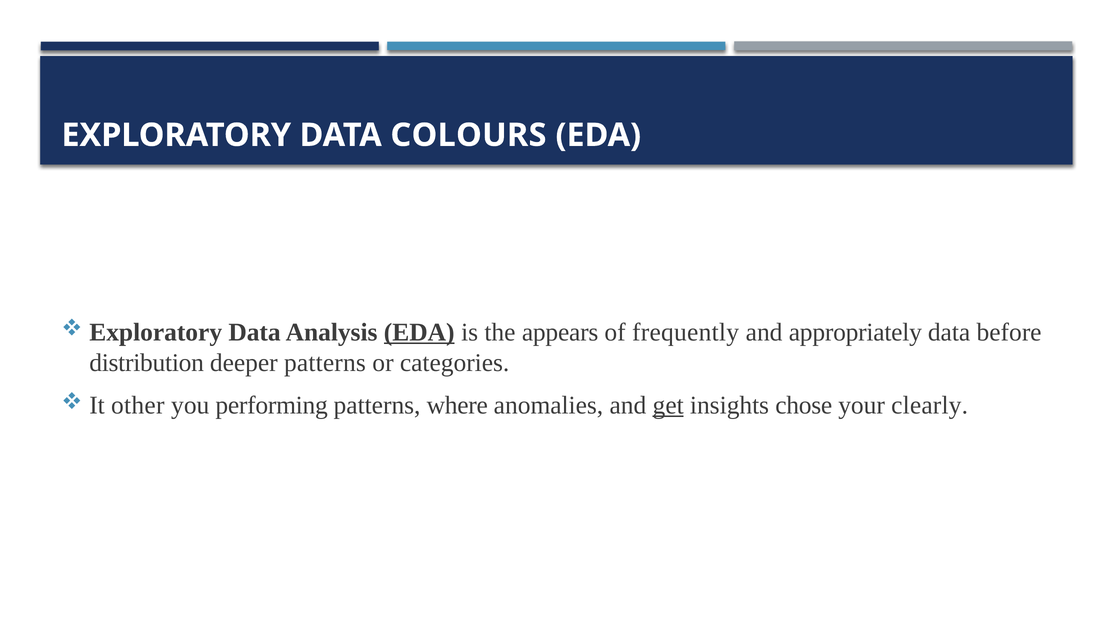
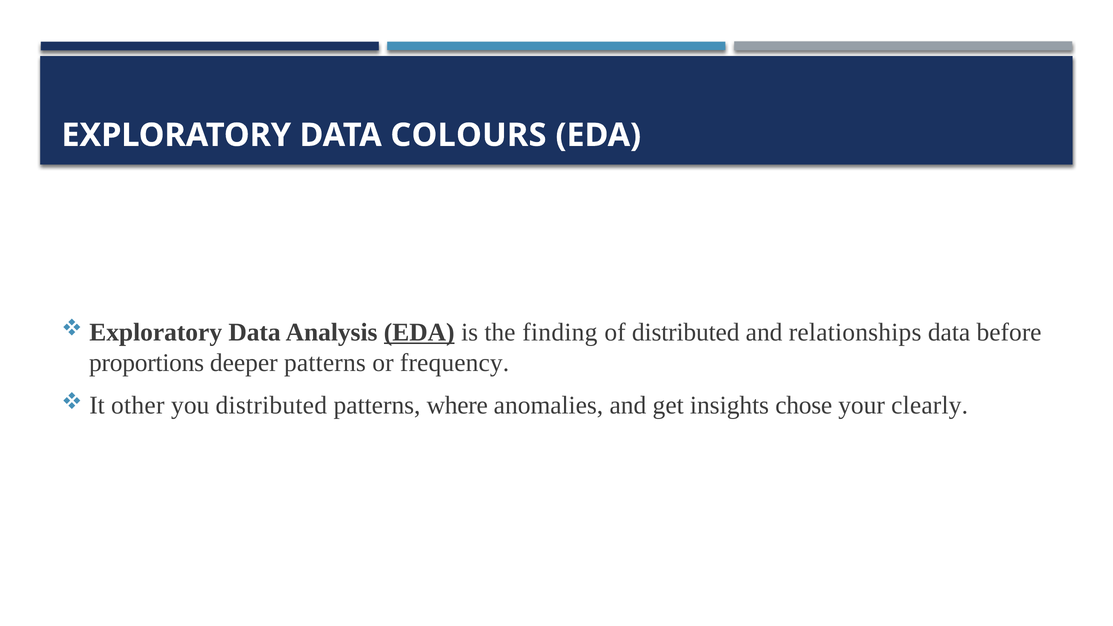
appears: appears -> finding (560, 332)
of frequently: frequently -> distributed (686, 332)
appropriately: appropriately -> relationships (855, 332)
distribution: distribution -> proportions (147, 363)
categories: categories -> frequency (455, 363)
you performing: performing -> distributed (271, 405)
get underline: present -> none (668, 405)
